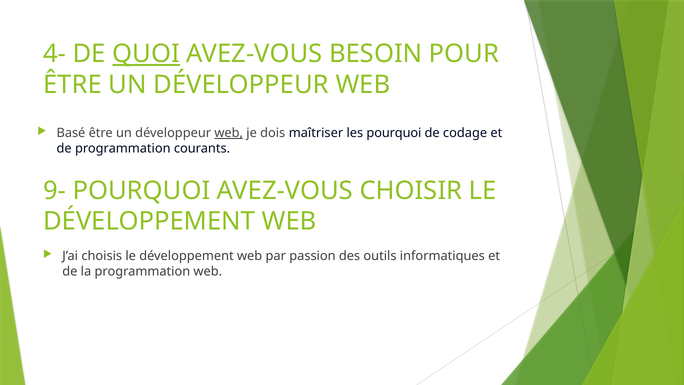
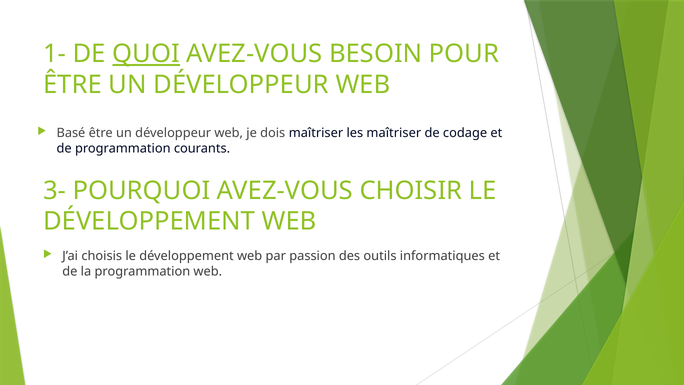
4-: 4- -> 1- (55, 54)
web underline: present -> none (229, 133)
les pourquoi: pourquoi -> maîtriser (394, 133)
9-: 9- -> 3- (55, 190)
